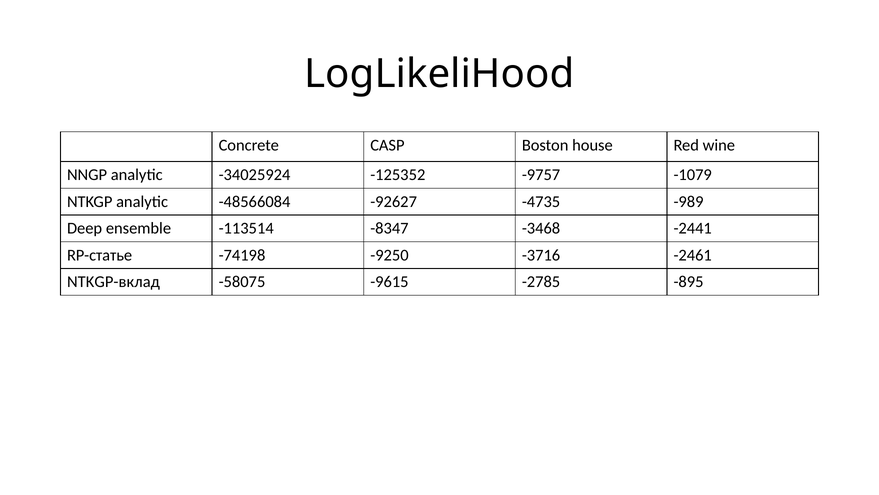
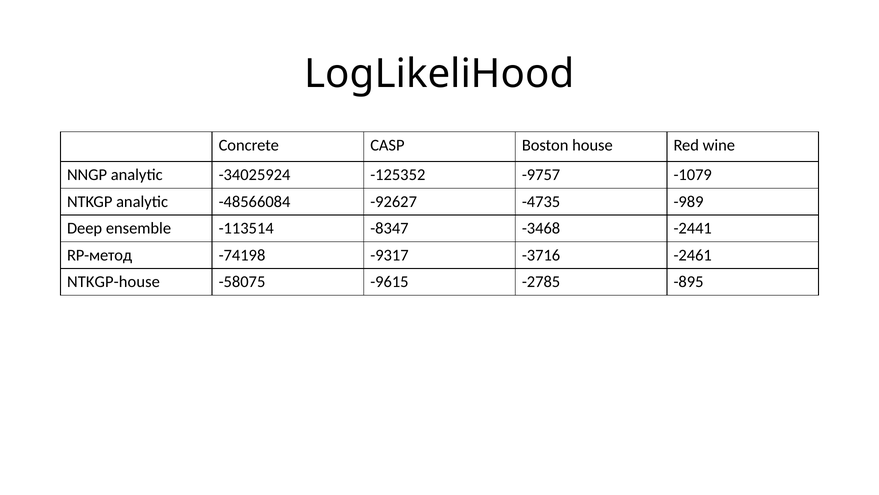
RP-статье: RP-статье -> RP-метод (100, 255)
-9250: -9250 -> -9317 (389, 255)
NTKGP-вклад: NTKGP-вклад -> NTKGP-house (113, 282)
